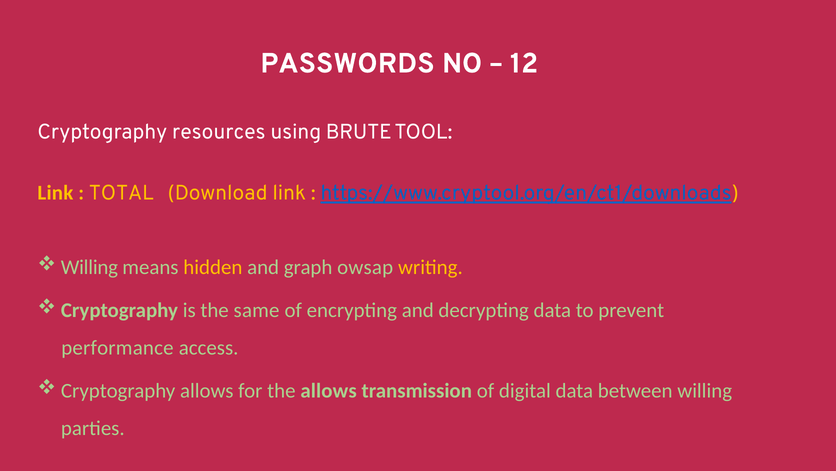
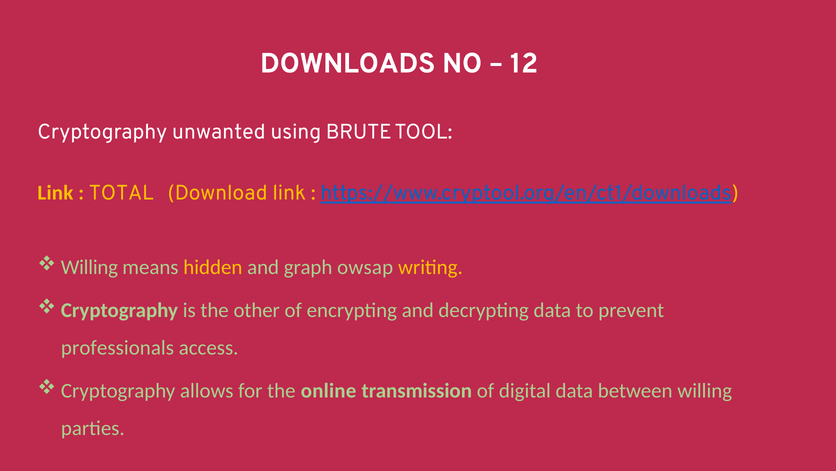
PASSWORDS: PASSWORDS -> DOWNLOADS (348, 63)
resources: resources -> unwanted (219, 132)
same: same -> other (257, 310)
performance: performance -> professionals (118, 347)
the allows: allows -> online (329, 390)
